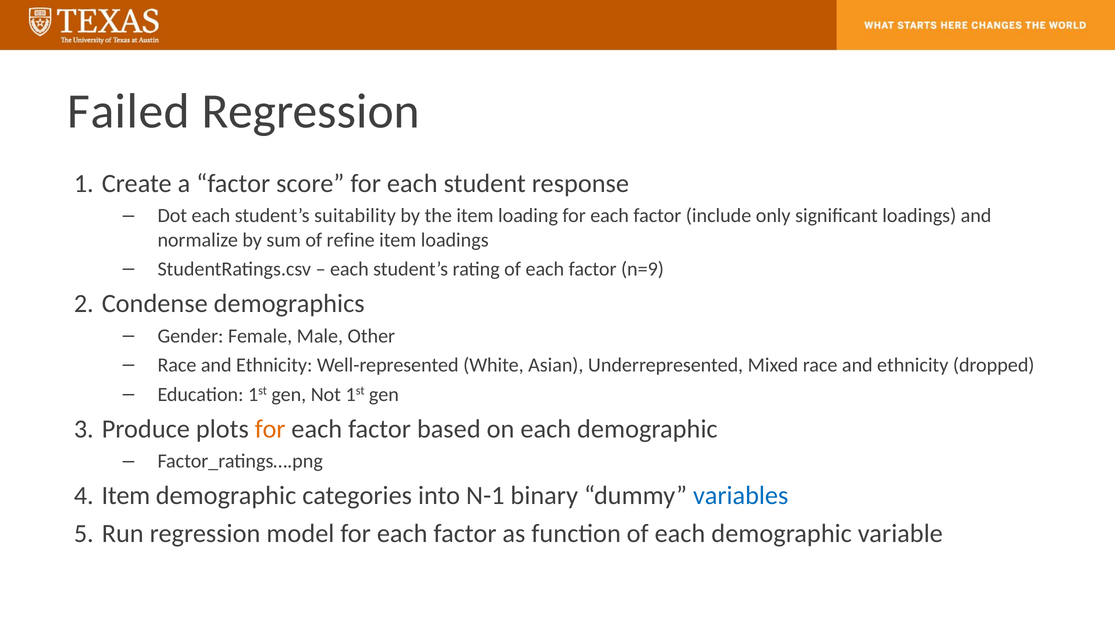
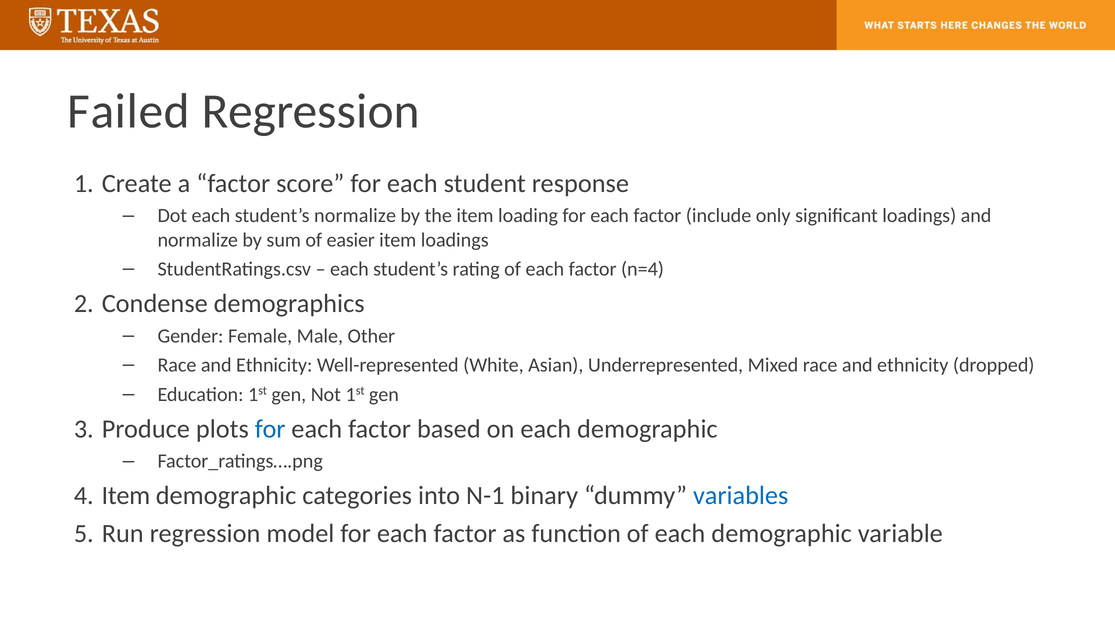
student’s suitability: suitability -> normalize (355, 216)
refine: refine -> easier (351, 240)
n=9: n=9 -> n=4 (642, 269)
for colour: orange -> blue (270, 429)
